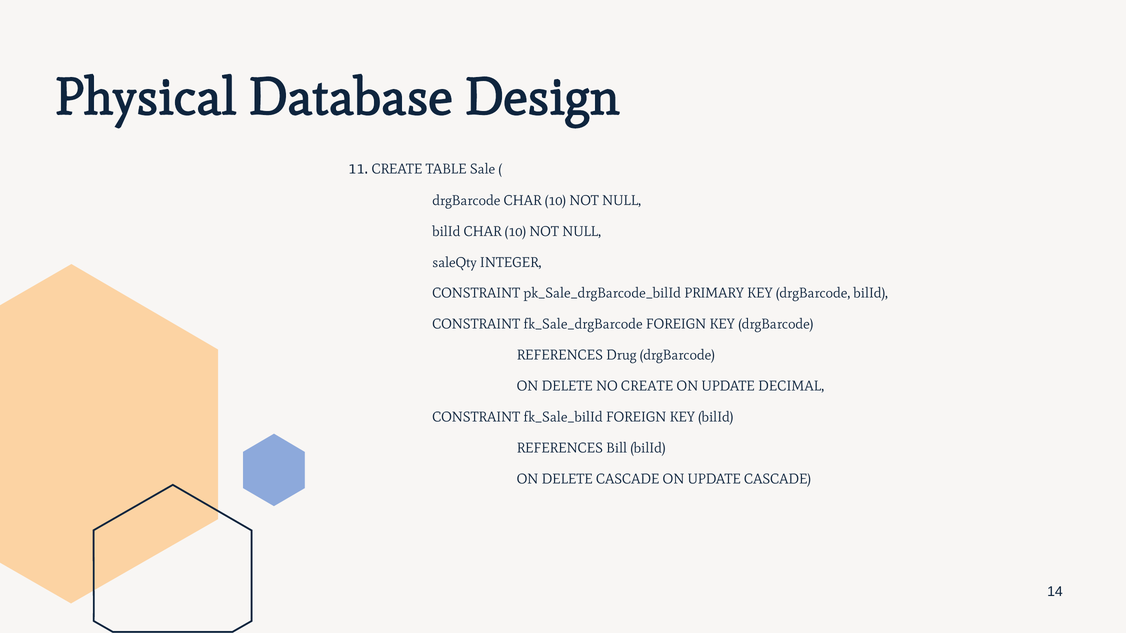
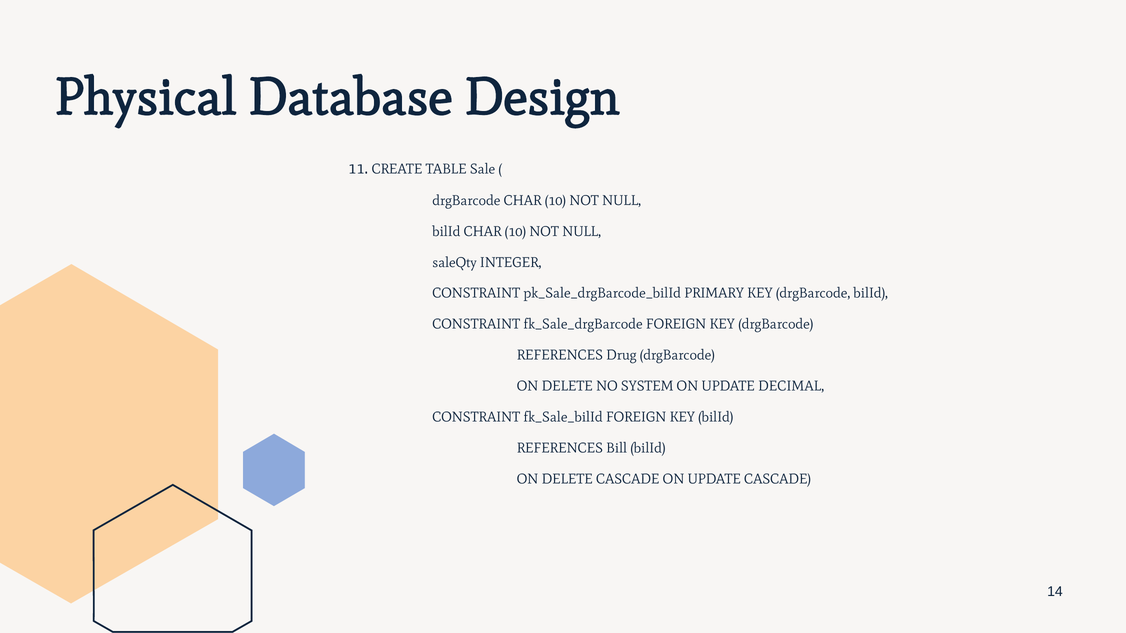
NO CREATE: CREATE -> SYSTEM (647, 386)
